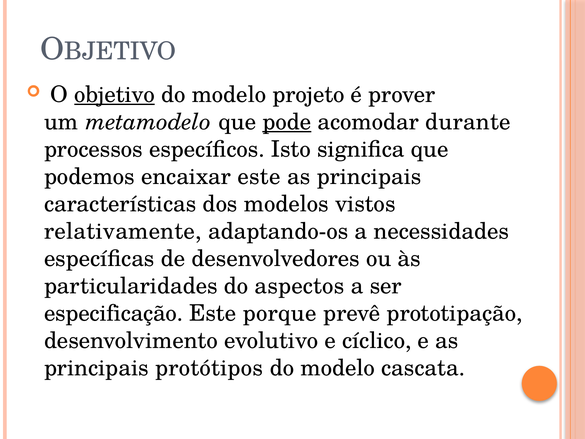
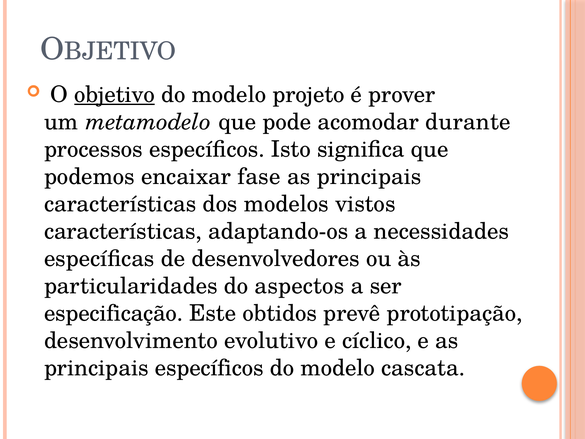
pode underline: present -> none (287, 122)
encaixar este: este -> fase (259, 177)
relativamente: relativamente -> características (123, 231)
porque: porque -> obtidos (280, 313)
principais protótipos: protótipos -> específicos (209, 368)
